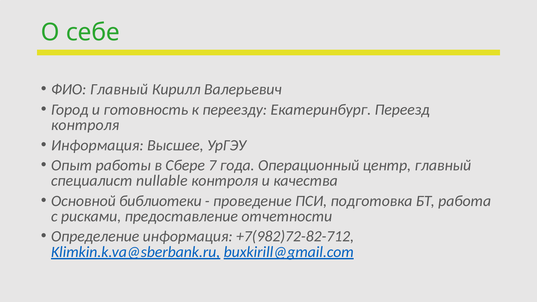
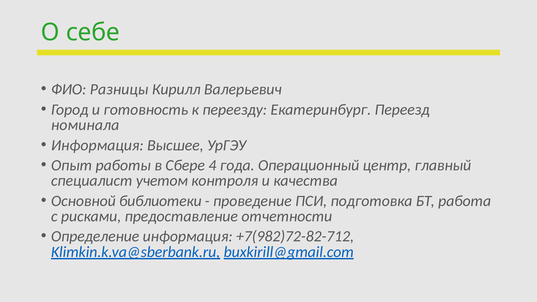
ФИО Главный: Главный -> Разницы (119, 89)
контроля: контроля -> номинала (85, 125)
7: 7 -> 4 (212, 165)
nullable: nullable -> учетом (162, 181)
